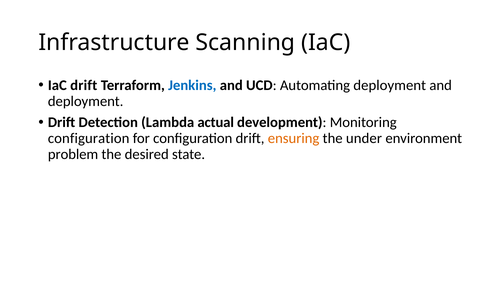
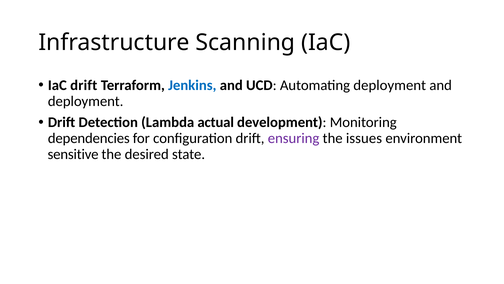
configuration: configuration -> dependencies (89, 138)
ensuring colour: orange -> purple (294, 138)
under: under -> issues (364, 138)
problem: problem -> sensitive (73, 154)
